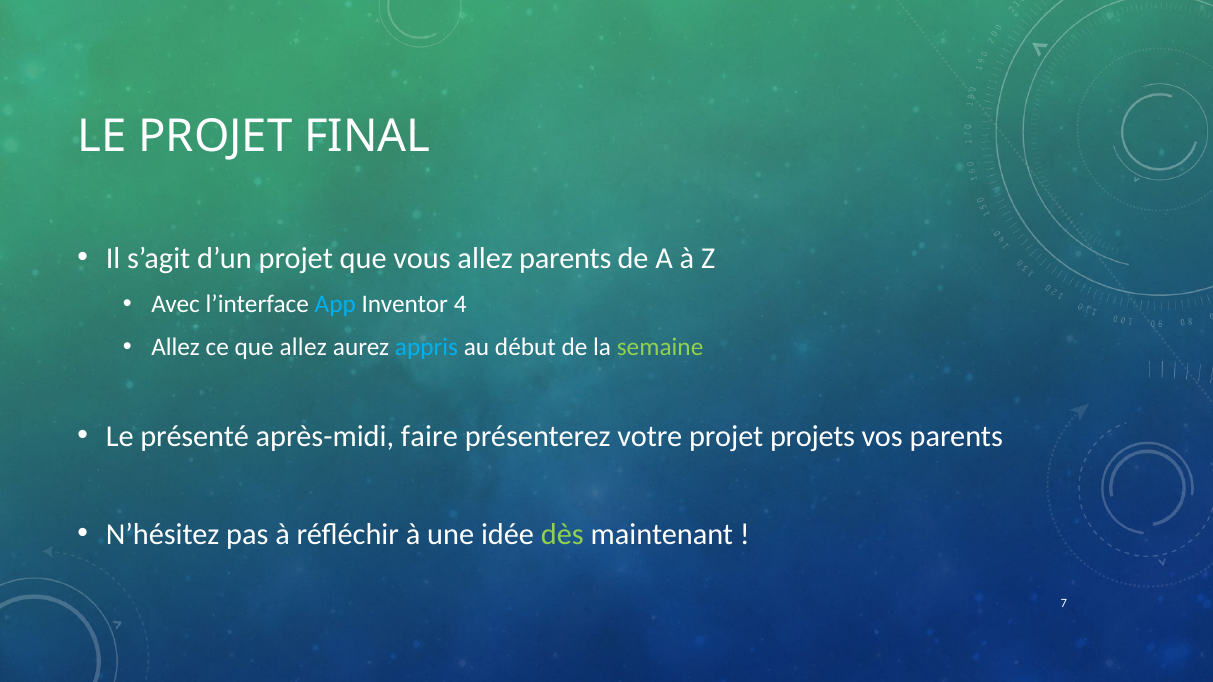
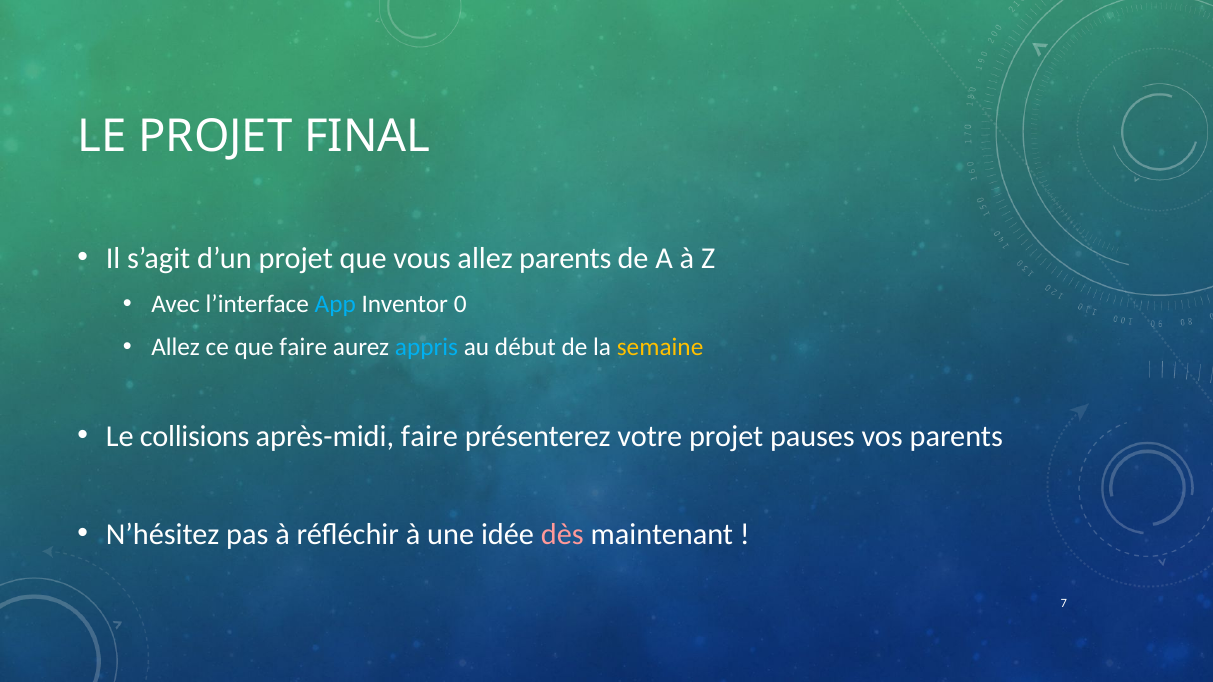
4: 4 -> 0 (460, 304)
que allez: allez -> faire (303, 347)
semaine colour: light green -> yellow (660, 347)
présenté: présenté -> collisions (195, 437)
projets: projets -> pauses (812, 437)
dès colour: light green -> pink (562, 535)
